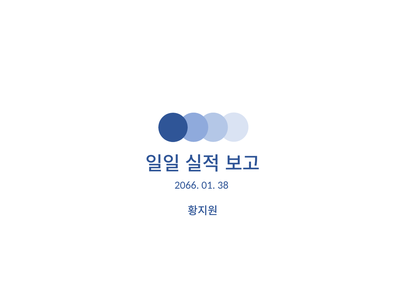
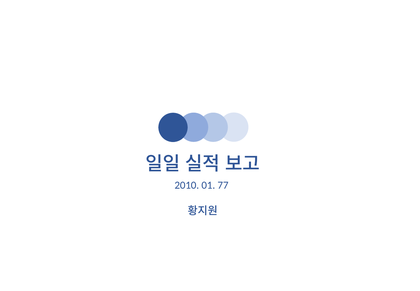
2066: 2066 -> 2010 (187, 185)
38: 38 -> 77 (223, 185)
